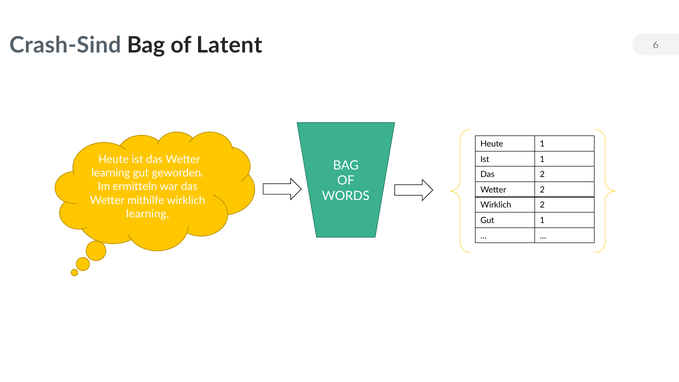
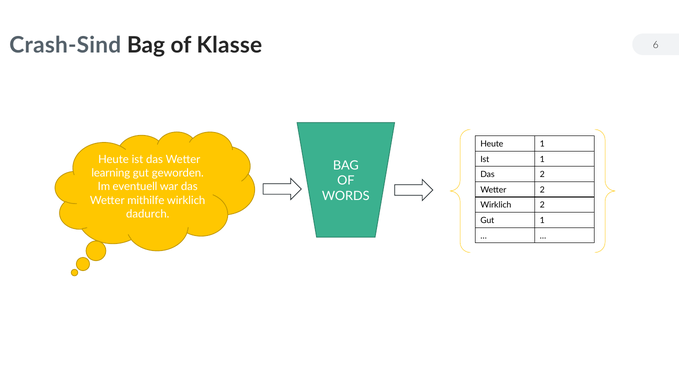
Latent: Latent -> Klasse (229, 45)
ermitteln: ermitteln -> eventuell (135, 187)
learning: learning -> dadurch (148, 214)
